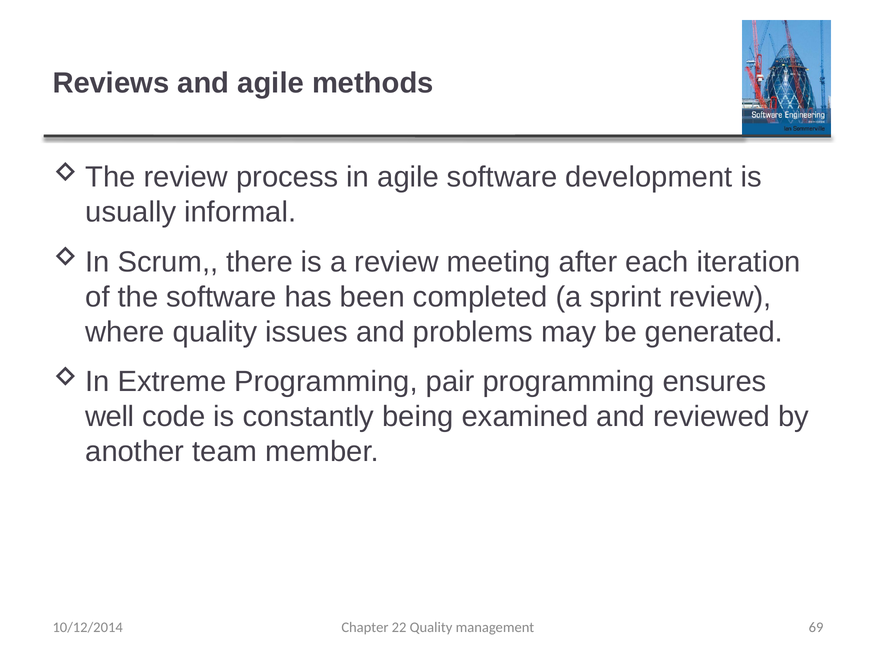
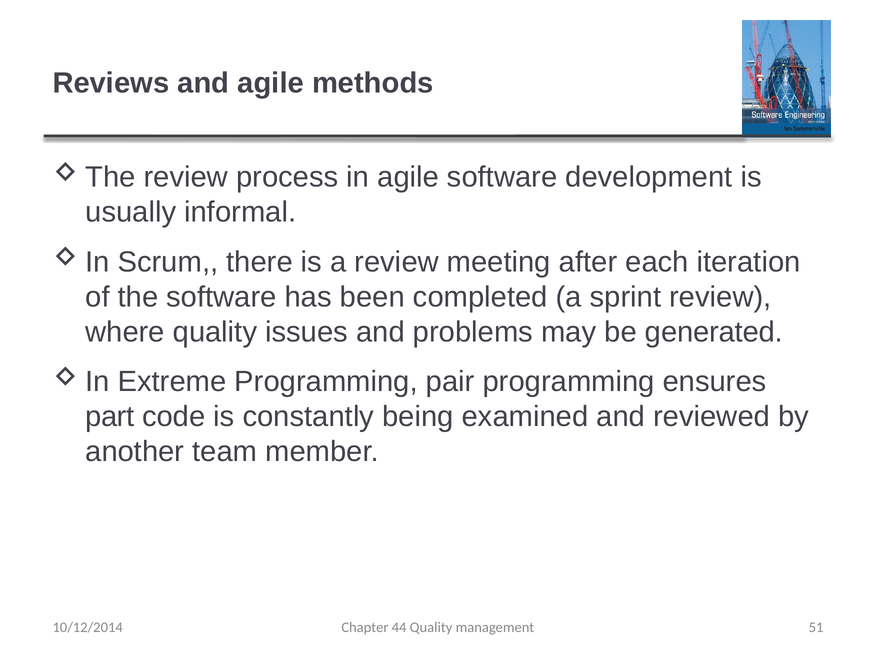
well: well -> part (110, 417)
22: 22 -> 44 (399, 627)
69: 69 -> 51 (816, 627)
